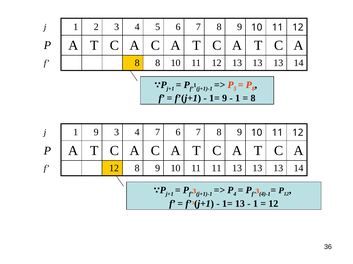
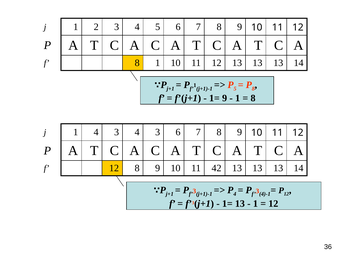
8 8: 8 -> 1 (158, 63)
1 9: 9 -> 4 (96, 133)
3 4 7: 7 -> 3 (158, 133)
11 11: 11 -> 42 (217, 169)
